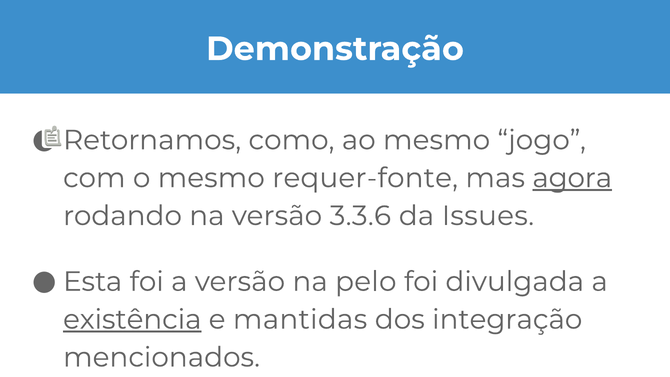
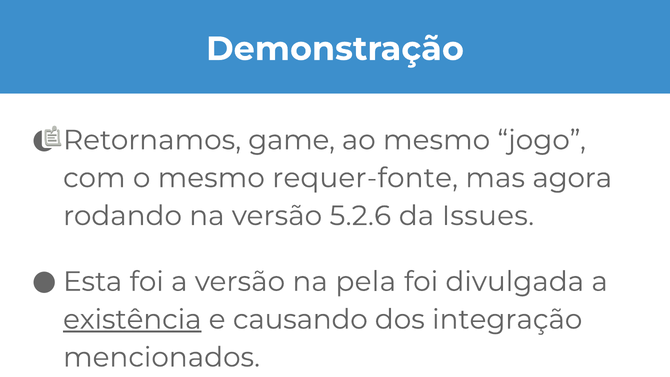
como: como -> game (292, 140)
agora underline: present -> none (572, 178)
3.3.6: 3.3.6 -> 5.2.6 (360, 216)
pelo: pelo -> pela (366, 282)
mantidas: mantidas -> causando (300, 319)
